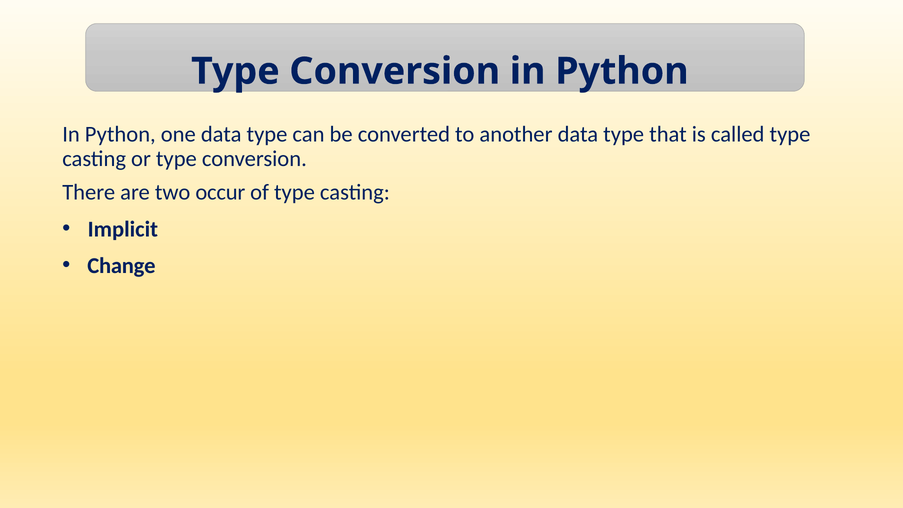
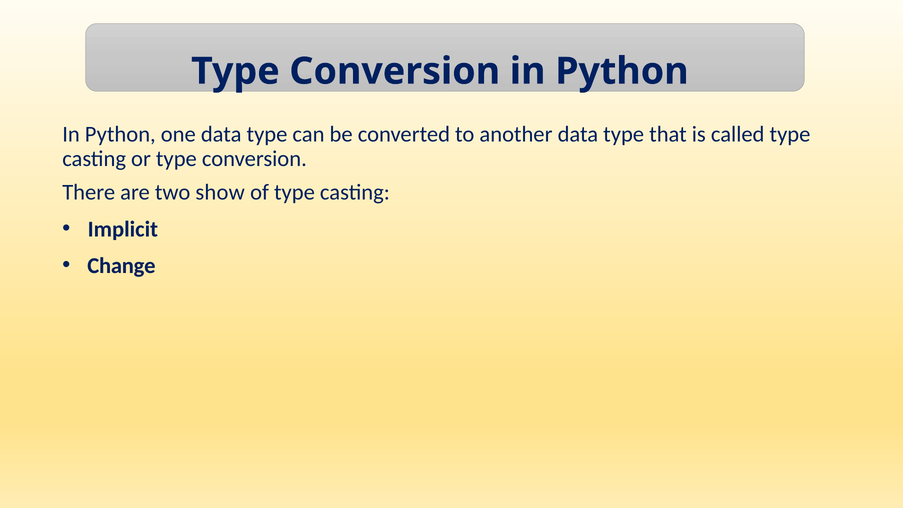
occur: occur -> show (220, 192)
